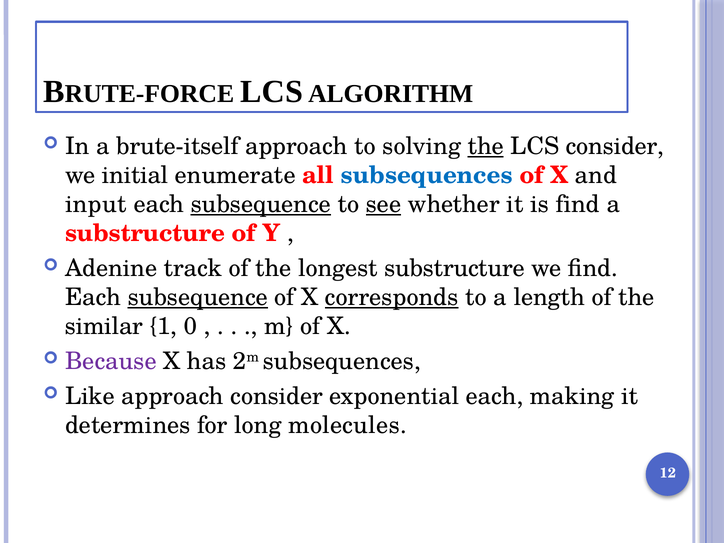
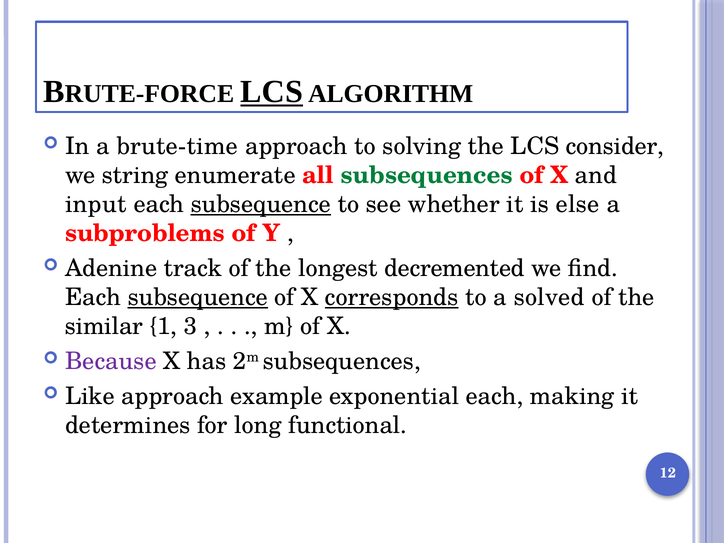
LCS underline: none -> present (272, 92)
brute-itself: brute-itself -> brute-time (177, 146)
the underline: present -> none (486, 146)
initial: initial -> string (135, 175)
subsequences colour: blue -> green (427, 175)
see underline: present -> none (383, 204)
is find: find -> else (578, 204)
substructure: substructure -> subproblems (145, 233)
longest substructure: substructure -> decremented (455, 268)
length: length -> solved (549, 297)
0: 0 -> 3 (190, 326)
approach consider: consider -> example (277, 396)
molecules: molecules -> functional (348, 425)
